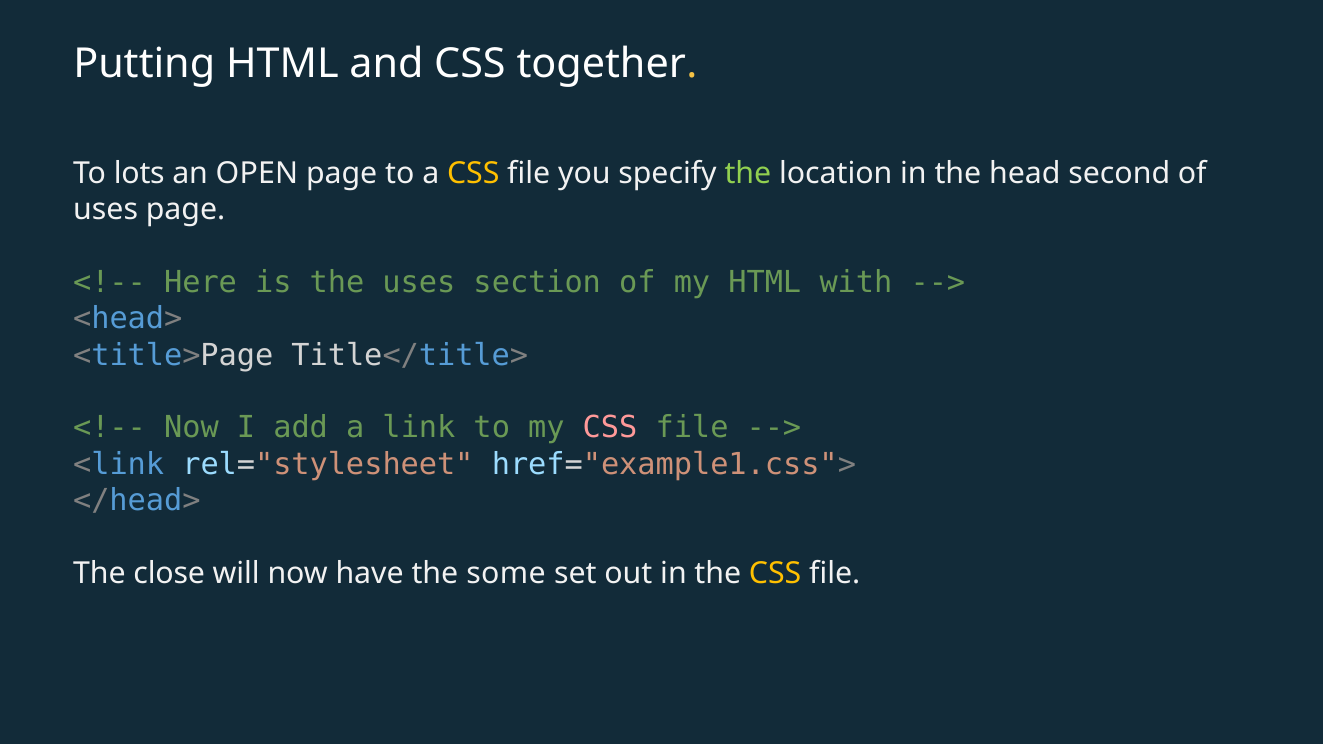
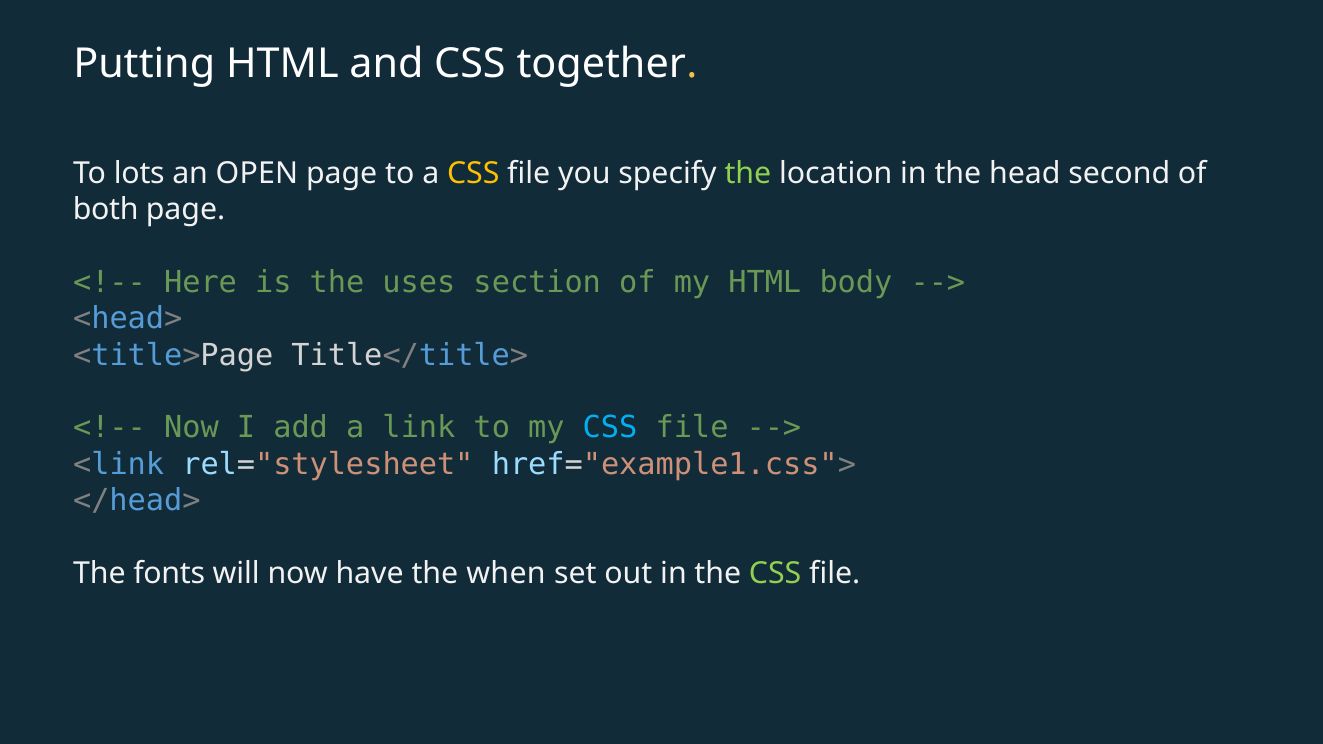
uses: uses -> both (106, 210)
with: with -> body (856, 283)
CSS colour: pink -> light blue (610, 428)
close: close -> fonts (169, 574)
some: some -> when (506, 574)
CSS colour: yellow -> light green (775, 574)
